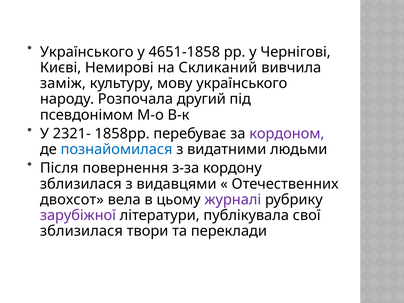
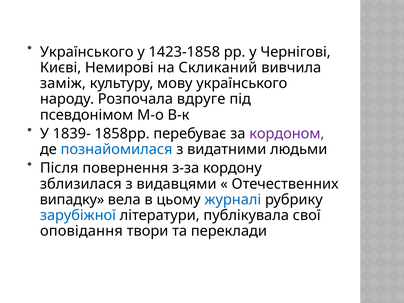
4651-1858: 4651-1858 -> 1423-1858 (184, 52)
другий: другий -> вдруге (201, 99)
2321-: 2321- -> 1839- (72, 134)
двохсот: двохсот -> випадку (72, 200)
журналі colour: purple -> blue (233, 200)
зарубіжної colour: purple -> blue (78, 215)
зблизилася: зблизилася -> оповідання (81, 231)
